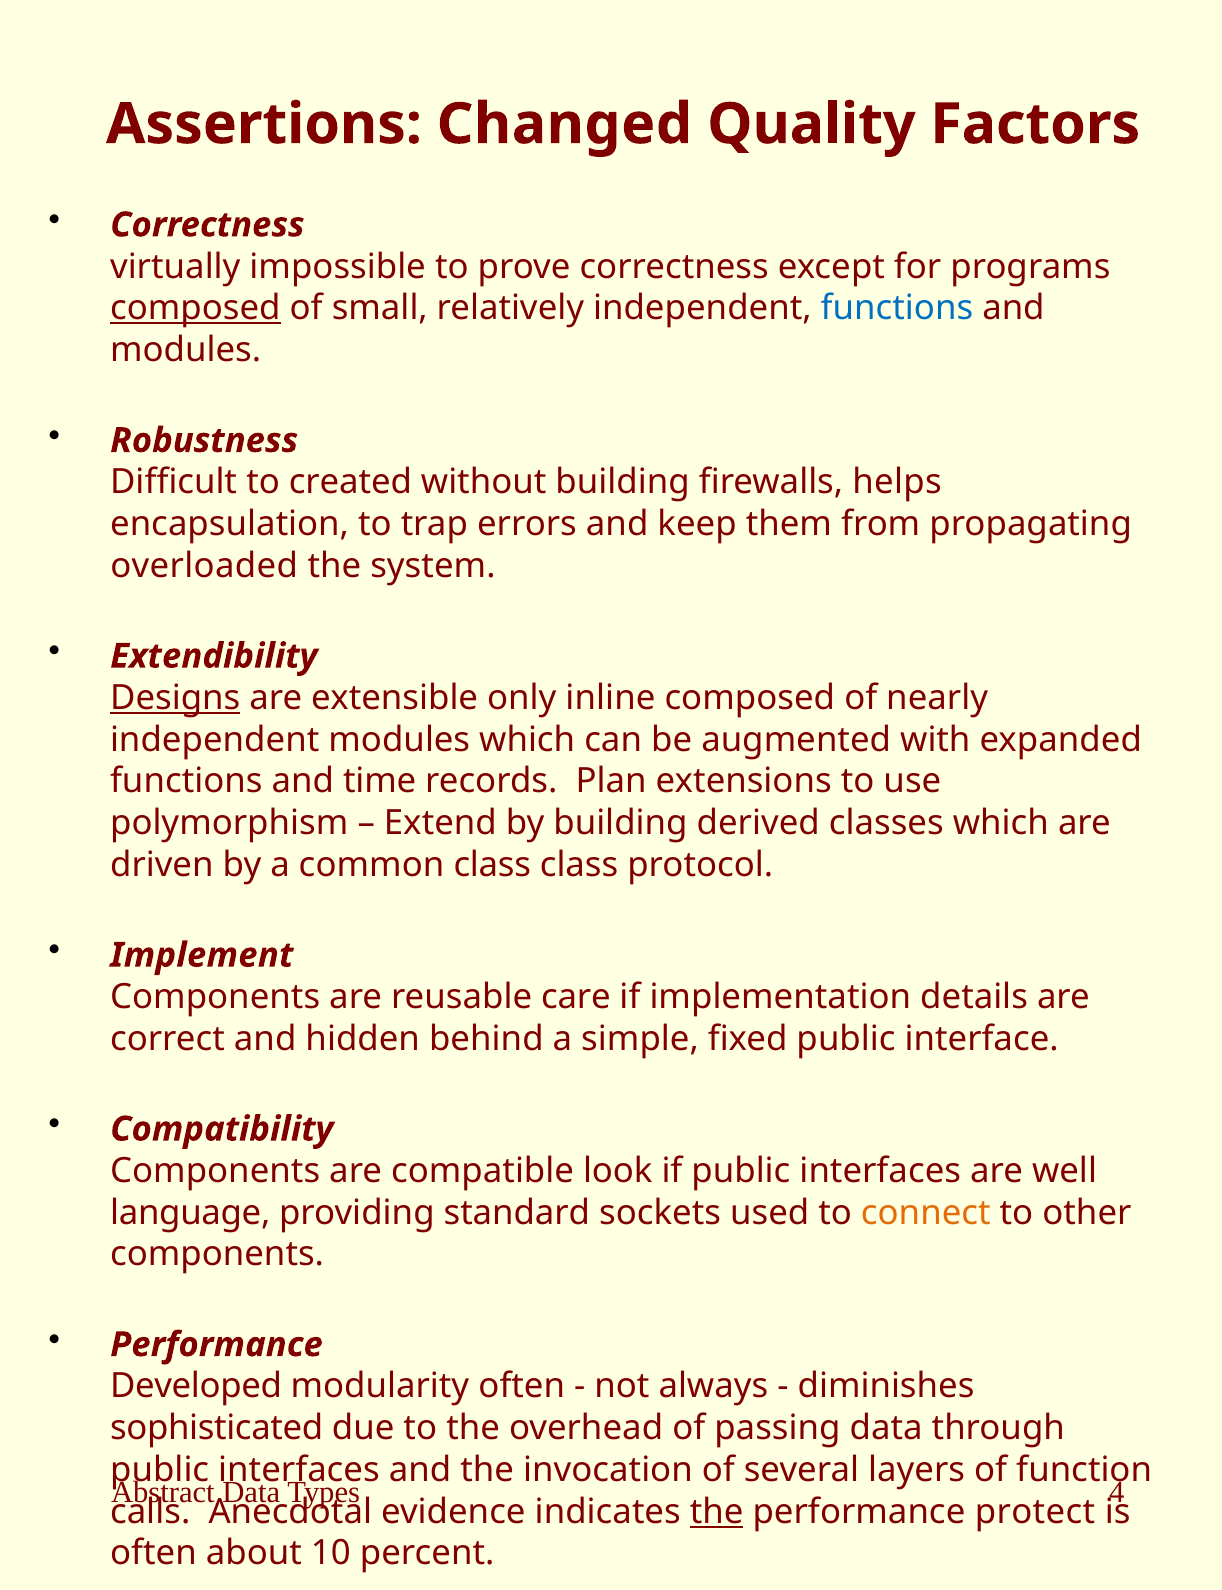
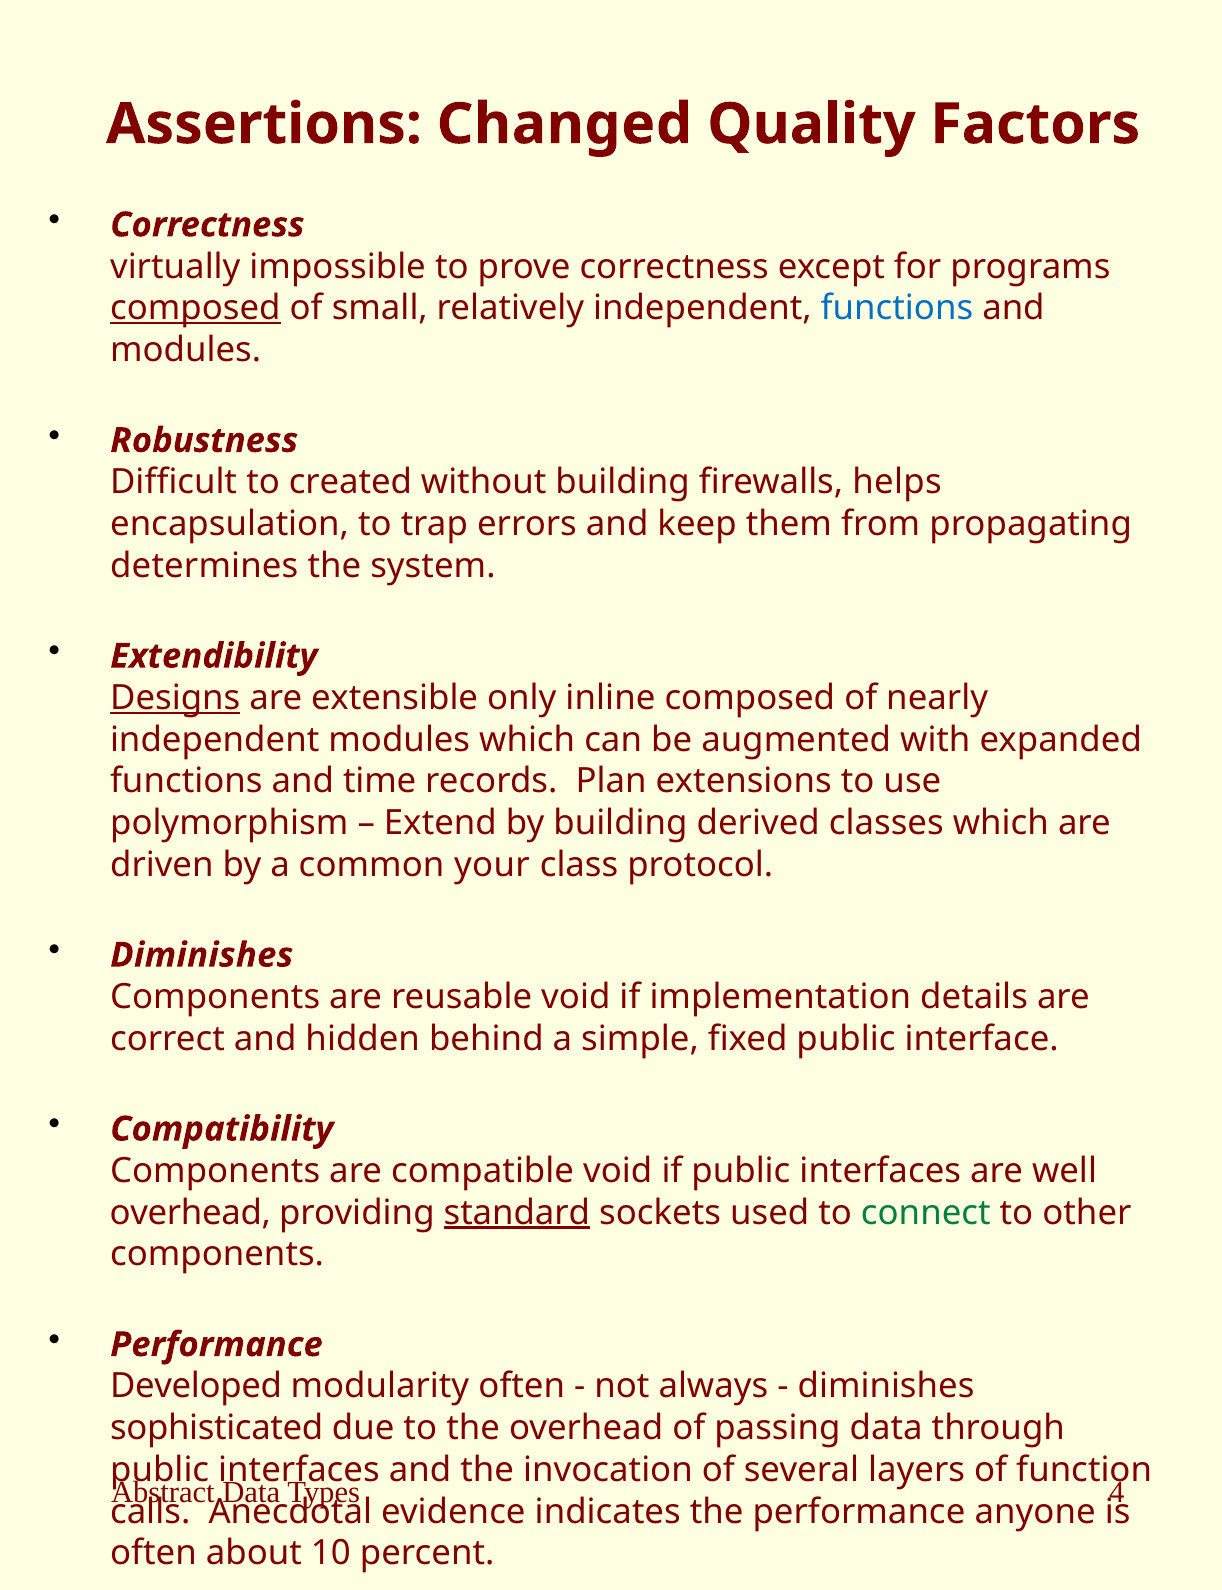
overloaded: overloaded -> determines (204, 566)
common class: class -> your (492, 865)
Implement: Implement -> Diminishes (202, 955)
reusable care: care -> void (576, 997)
compatible look: look -> void (618, 1171)
language: language -> overhead (190, 1213)
standard underline: none -> present (517, 1213)
connect colour: orange -> green (926, 1213)
the underline: present -> none (717, 1512)
protect: protect -> anyone (1035, 1512)
